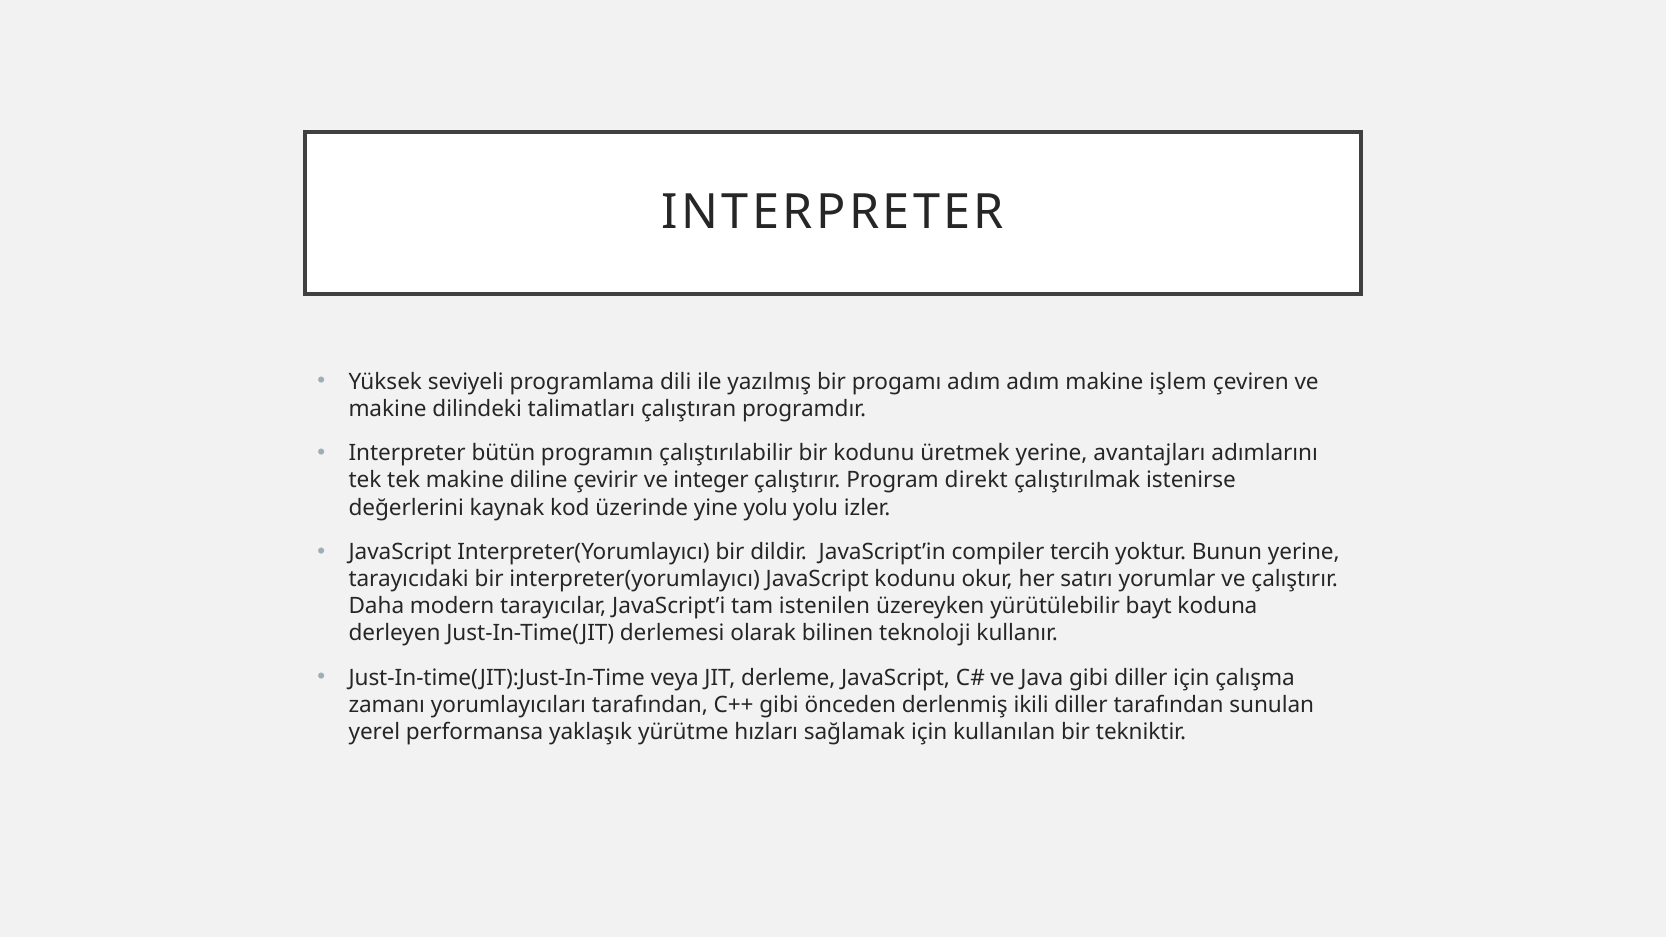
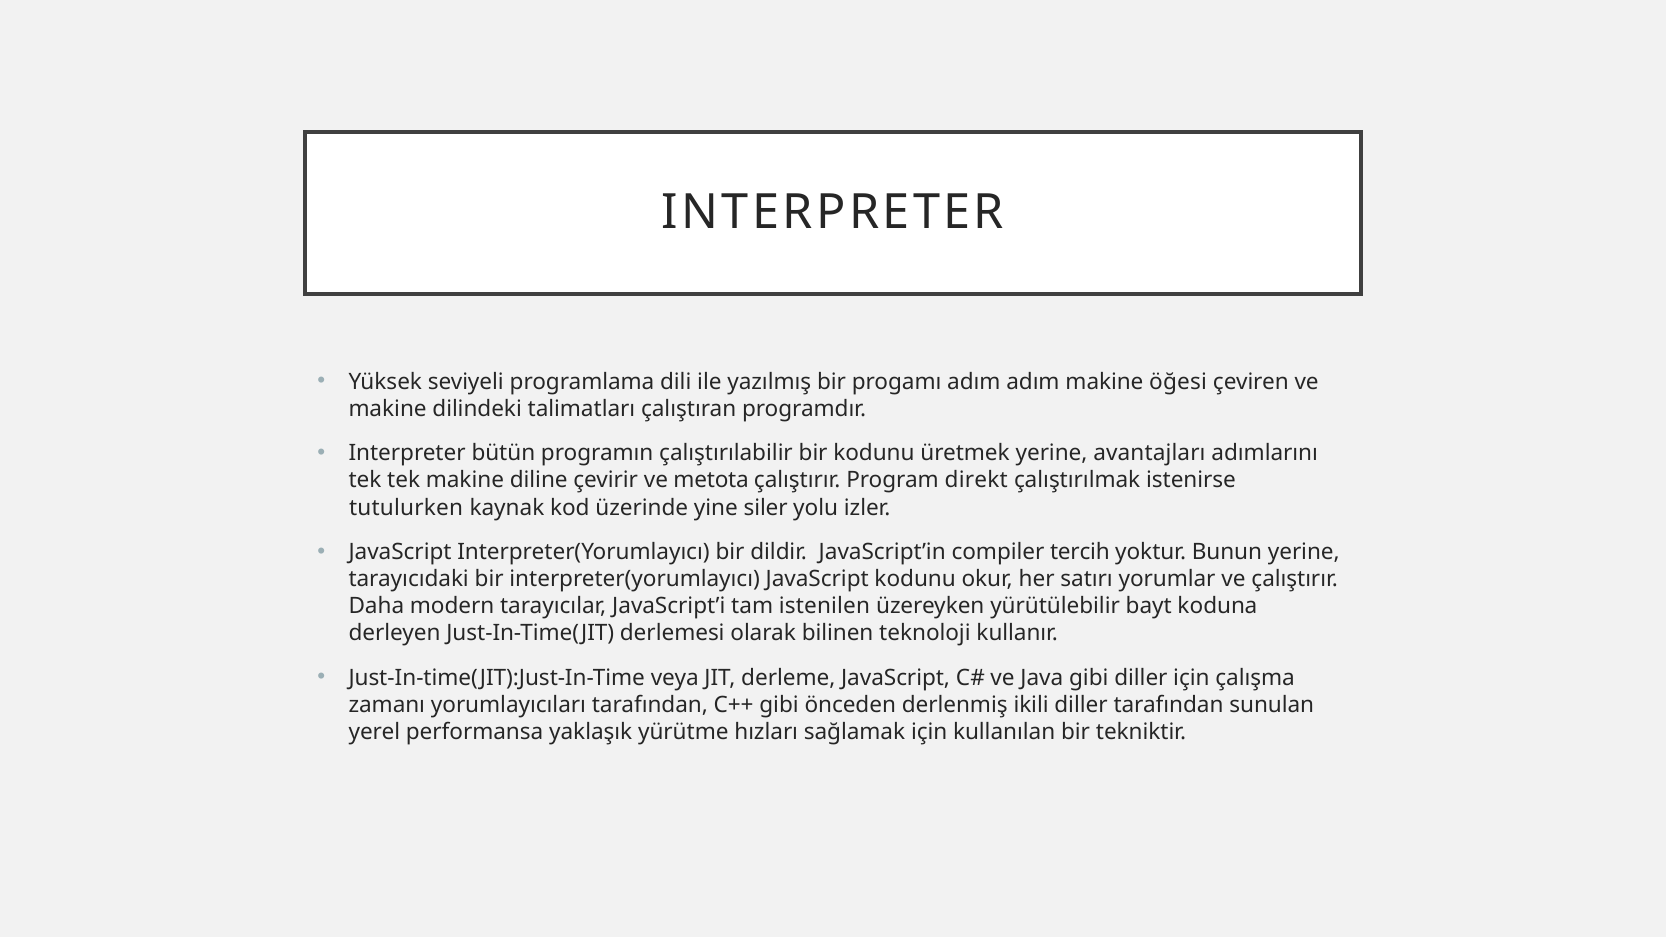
işlem: işlem -> öğesi (1178, 382)
integer: integer -> metota (711, 481)
değerlerini: değerlerini -> tutulurken (406, 508)
yine yolu: yolu -> siler (766, 508)
